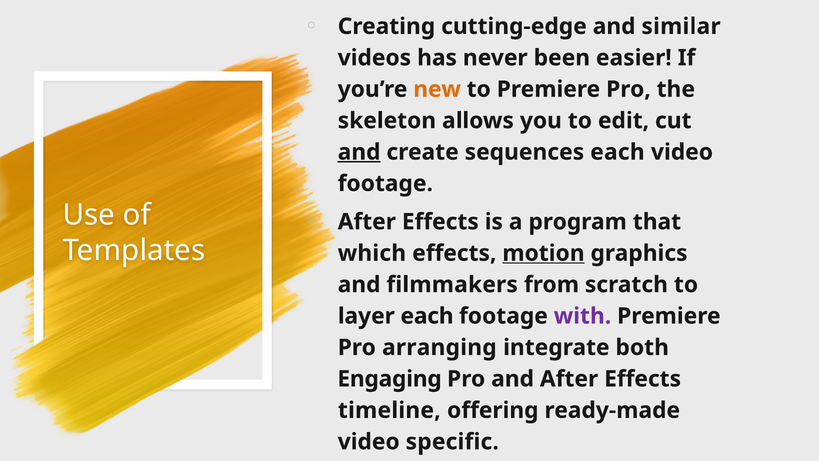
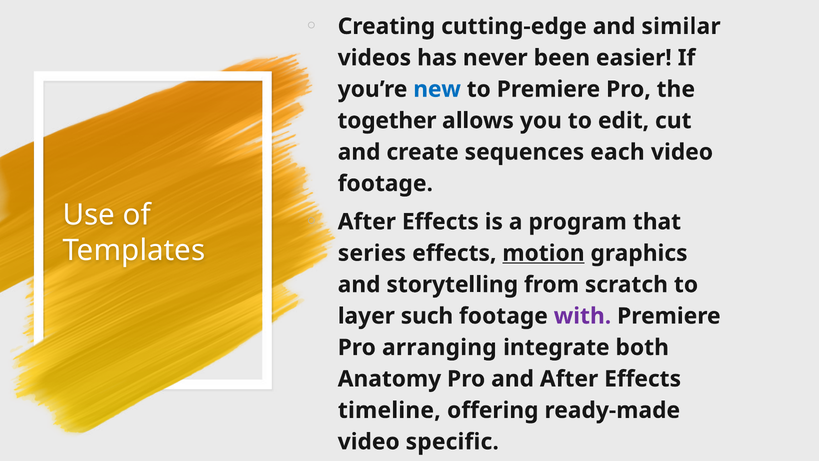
new colour: orange -> blue (437, 89)
skeleton: skeleton -> together (387, 121)
and underline: present -> none (359, 152)
which: which -> series (372, 253)
filmmakers: filmmakers -> storytelling (452, 284)
layer each: each -> such (427, 316)
Engaging: Engaging -> Anatomy (389, 379)
